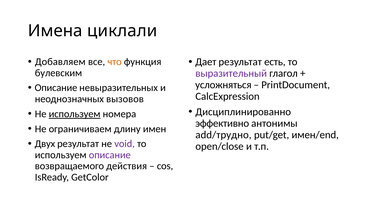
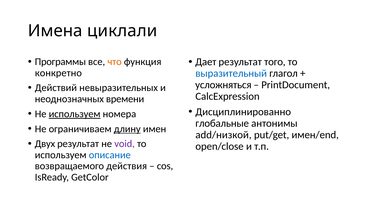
есть: есть -> того (275, 62)
Добавляем: Добавляем -> Программы (60, 62)
булевским: булевским -> конкретно (58, 73)
выразительный colour: purple -> blue (231, 74)
Описание: Описание -> Действий (56, 88)
вызовов: вызовов -> времени (125, 99)
эффективно: эффективно -> глобальные (222, 124)
длину underline: none -> present (127, 129)
add/трудно: add/трудно -> add/низкой (223, 135)
описание colour: purple -> blue (110, 155)
